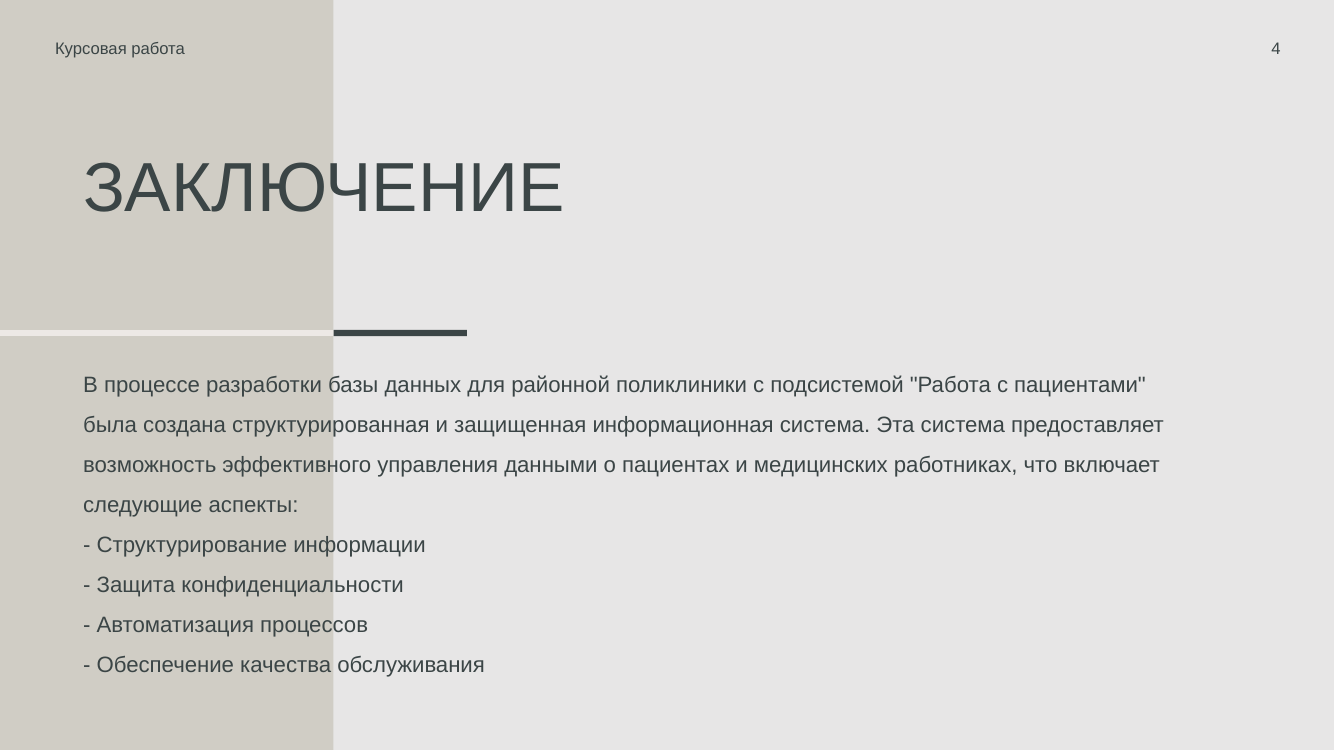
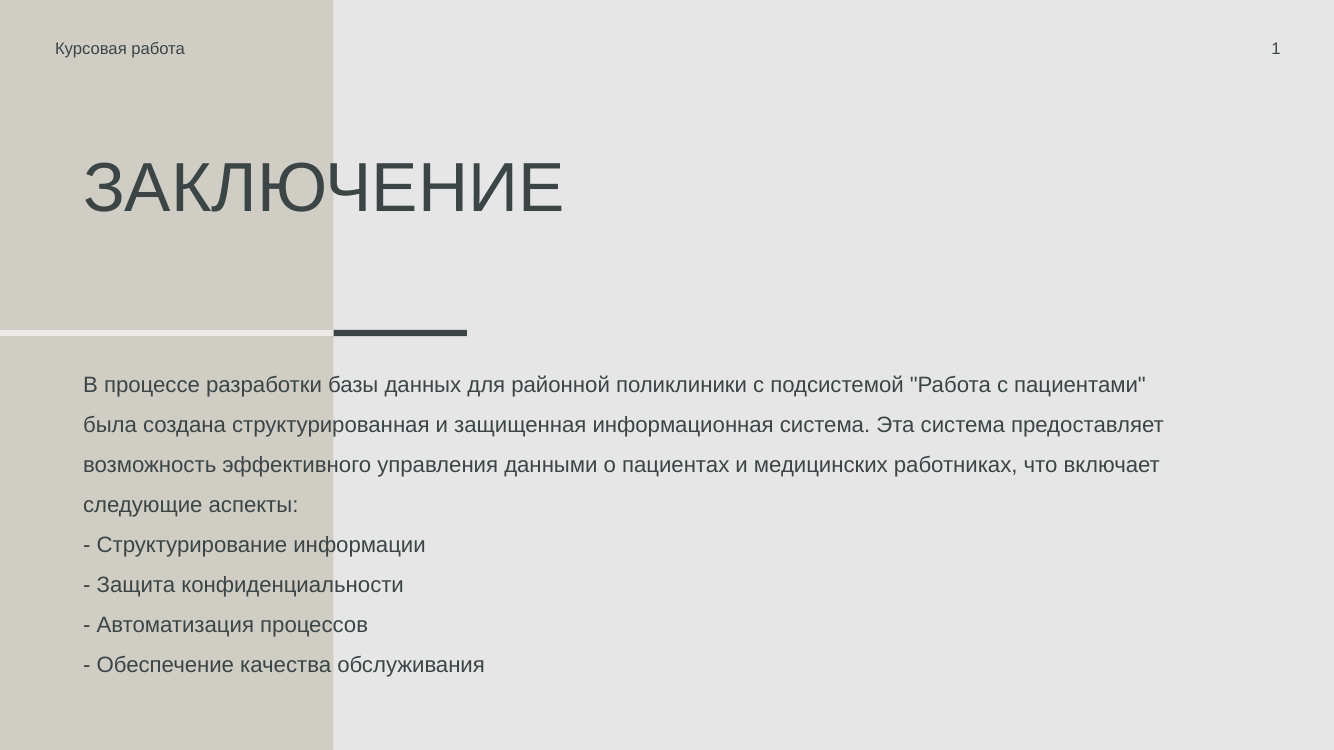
4: 4 -> 1 (1276, 49)
